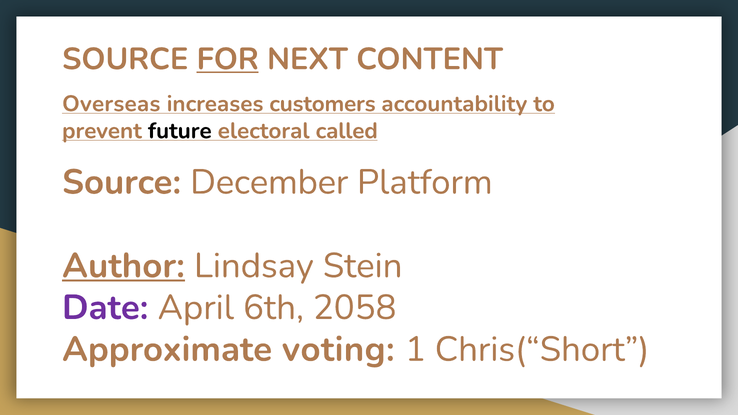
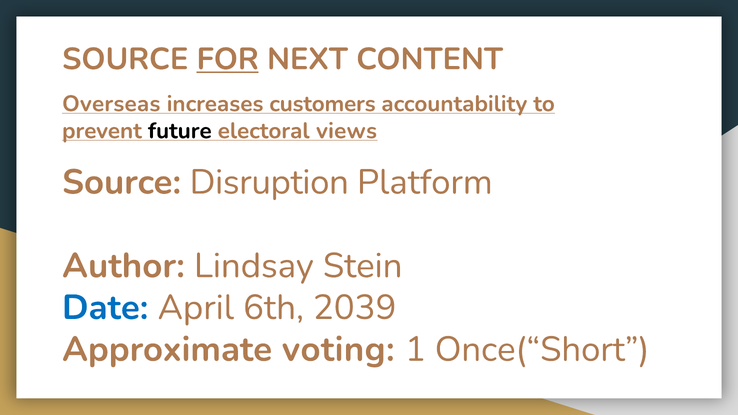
called: called -> views (347, 131)
December: December -> Disruption (269, 182)
Author underline: present -> none (123, 266)
Date colour: purple -> blue (105, 308)
2058: 2058 -> 2039 (355, 308)
Chris(“Short: Chris(“Short -> Once(“Short (542, 349)
